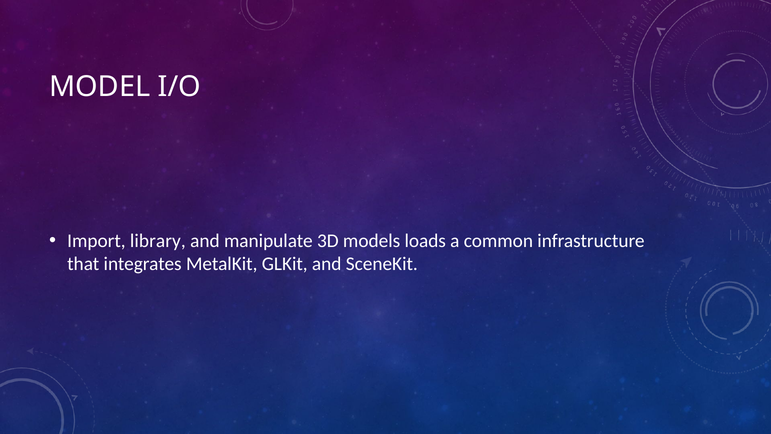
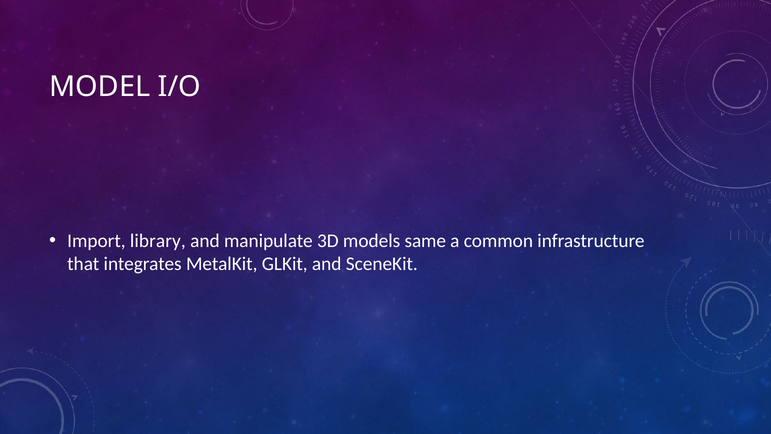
loads: loads -> same (425, 241)
